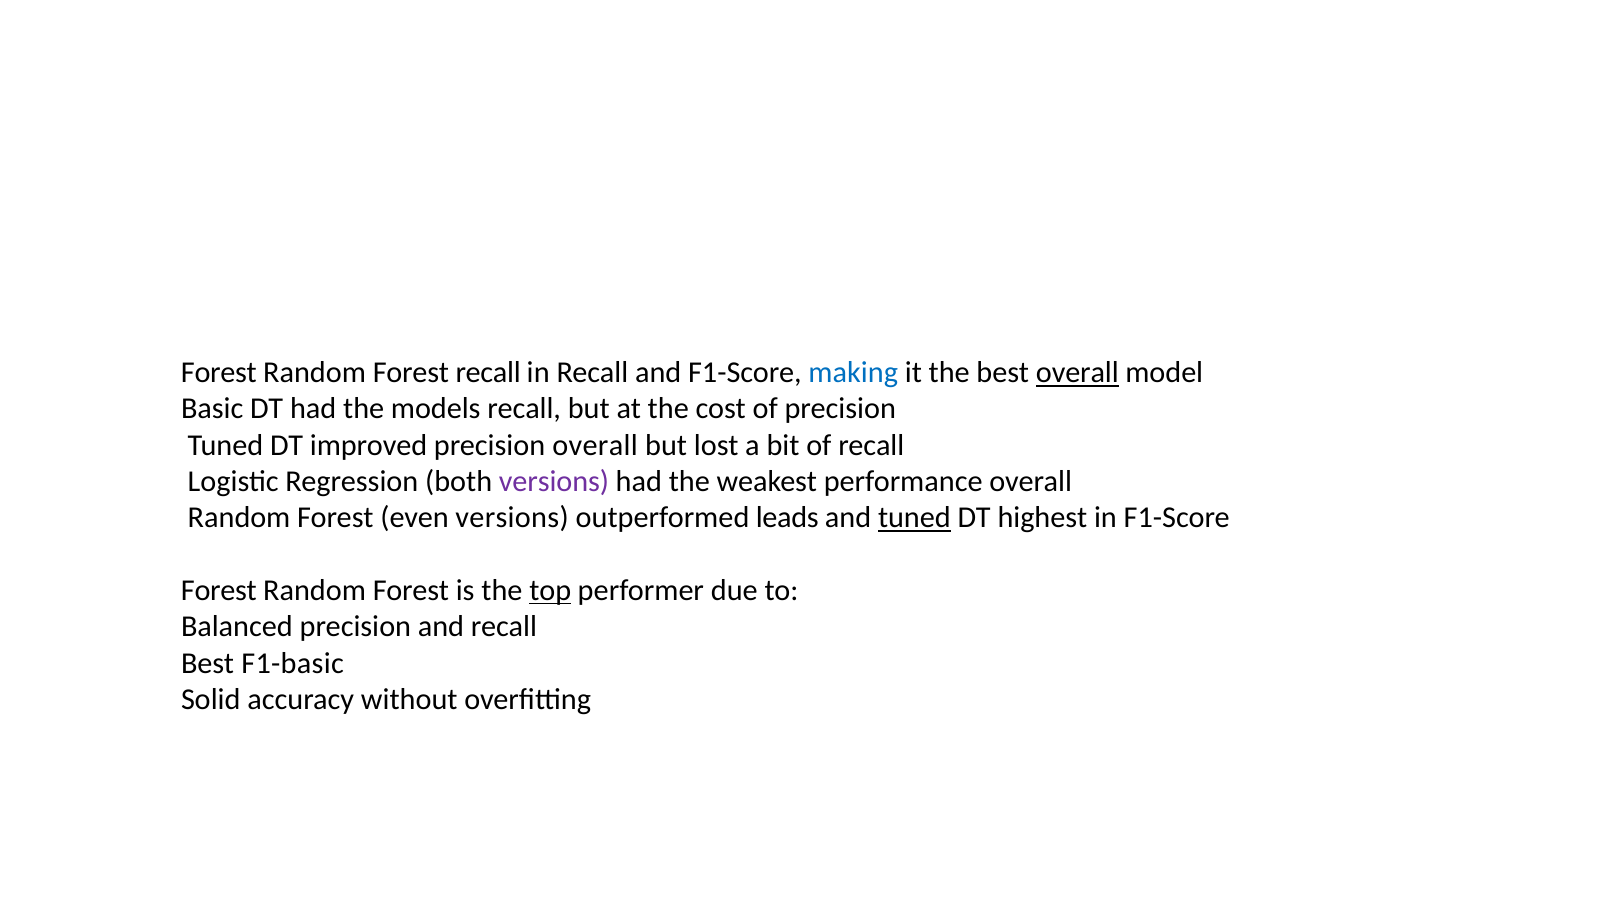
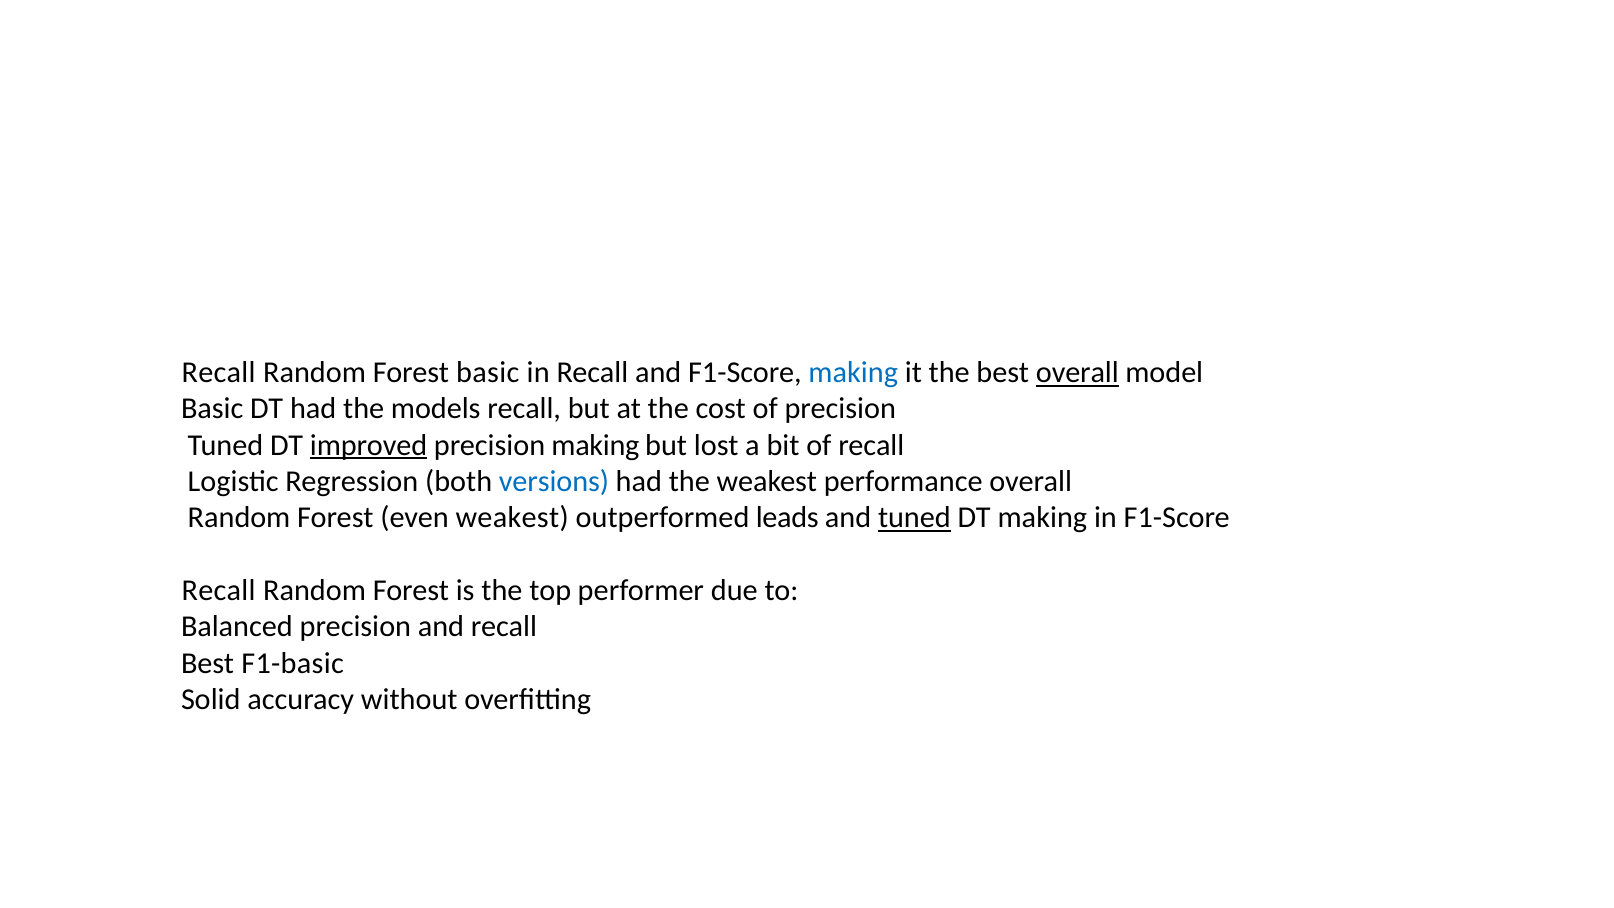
Forest: Forest -> Recall (219, 373)
Forest recall: recall -> basic (488, 373)
improved underline: none -> present (369, 445)
precision overall: overall -> making (595, 445)
versions colour: purple -> blue (554, 482)
even versions: versions -> weakest (512, 518)
DT highest: highest -> making (1042, 518)
Forest: Forest -> Recall (219, 590)
top underline: present -> none (550, 590)
